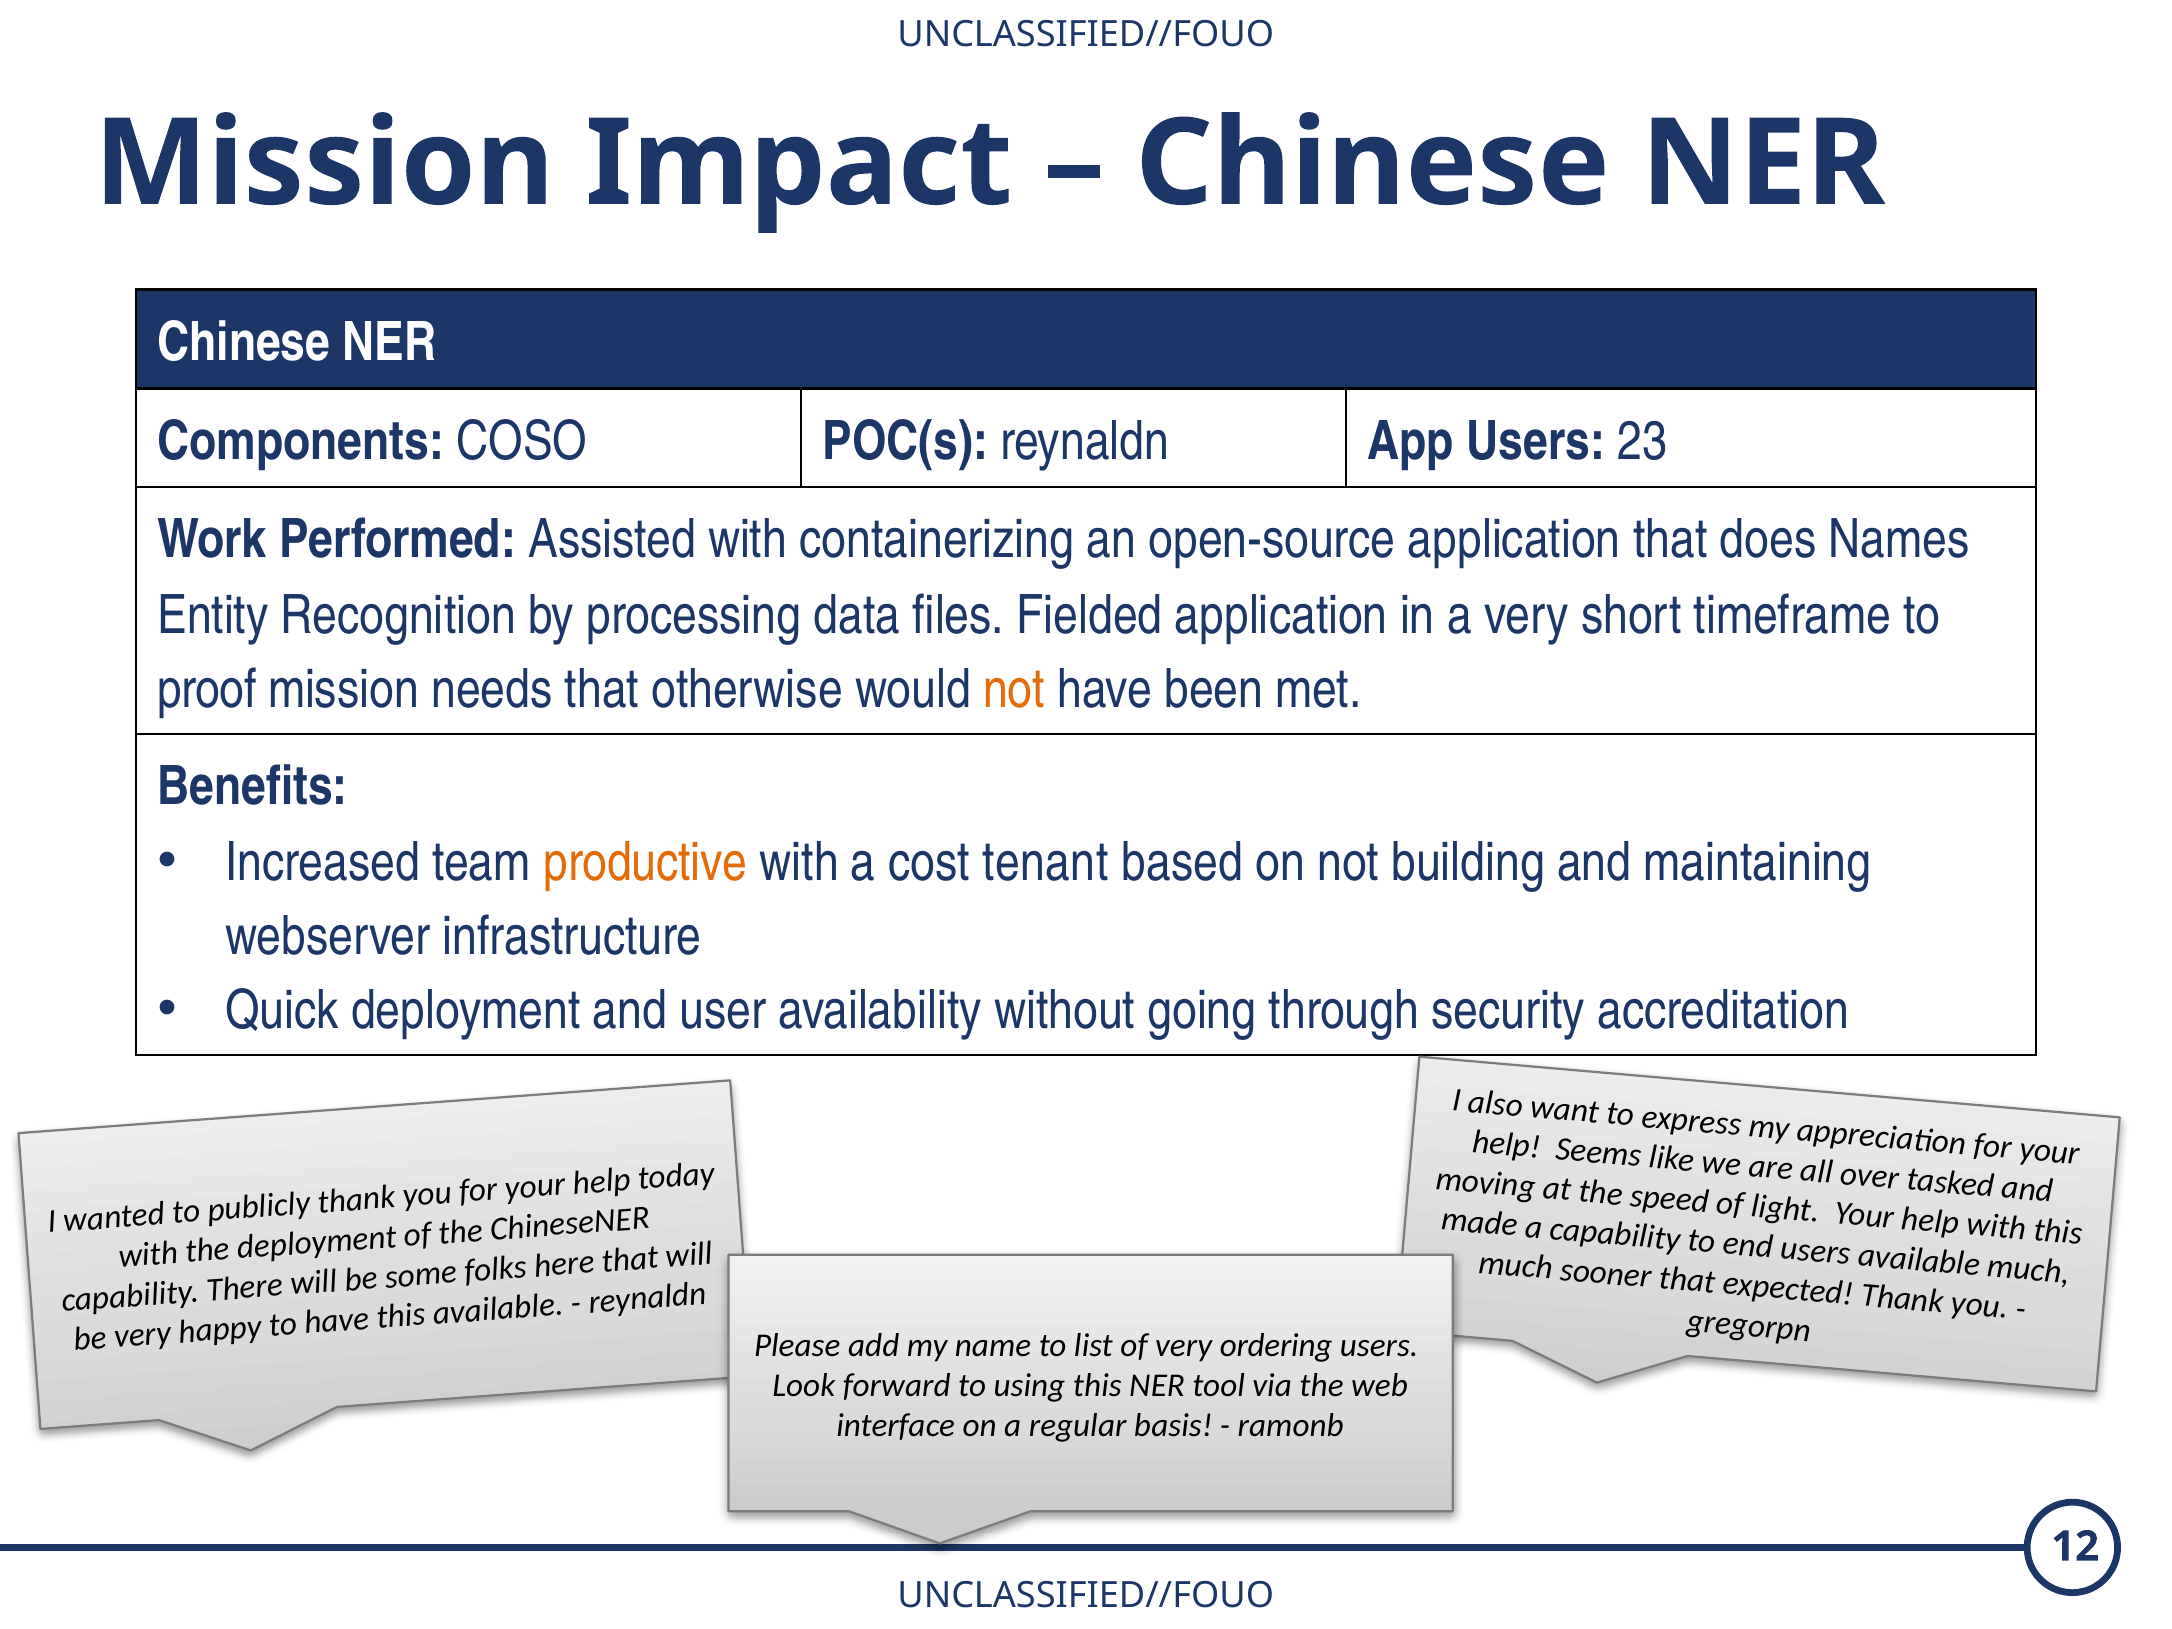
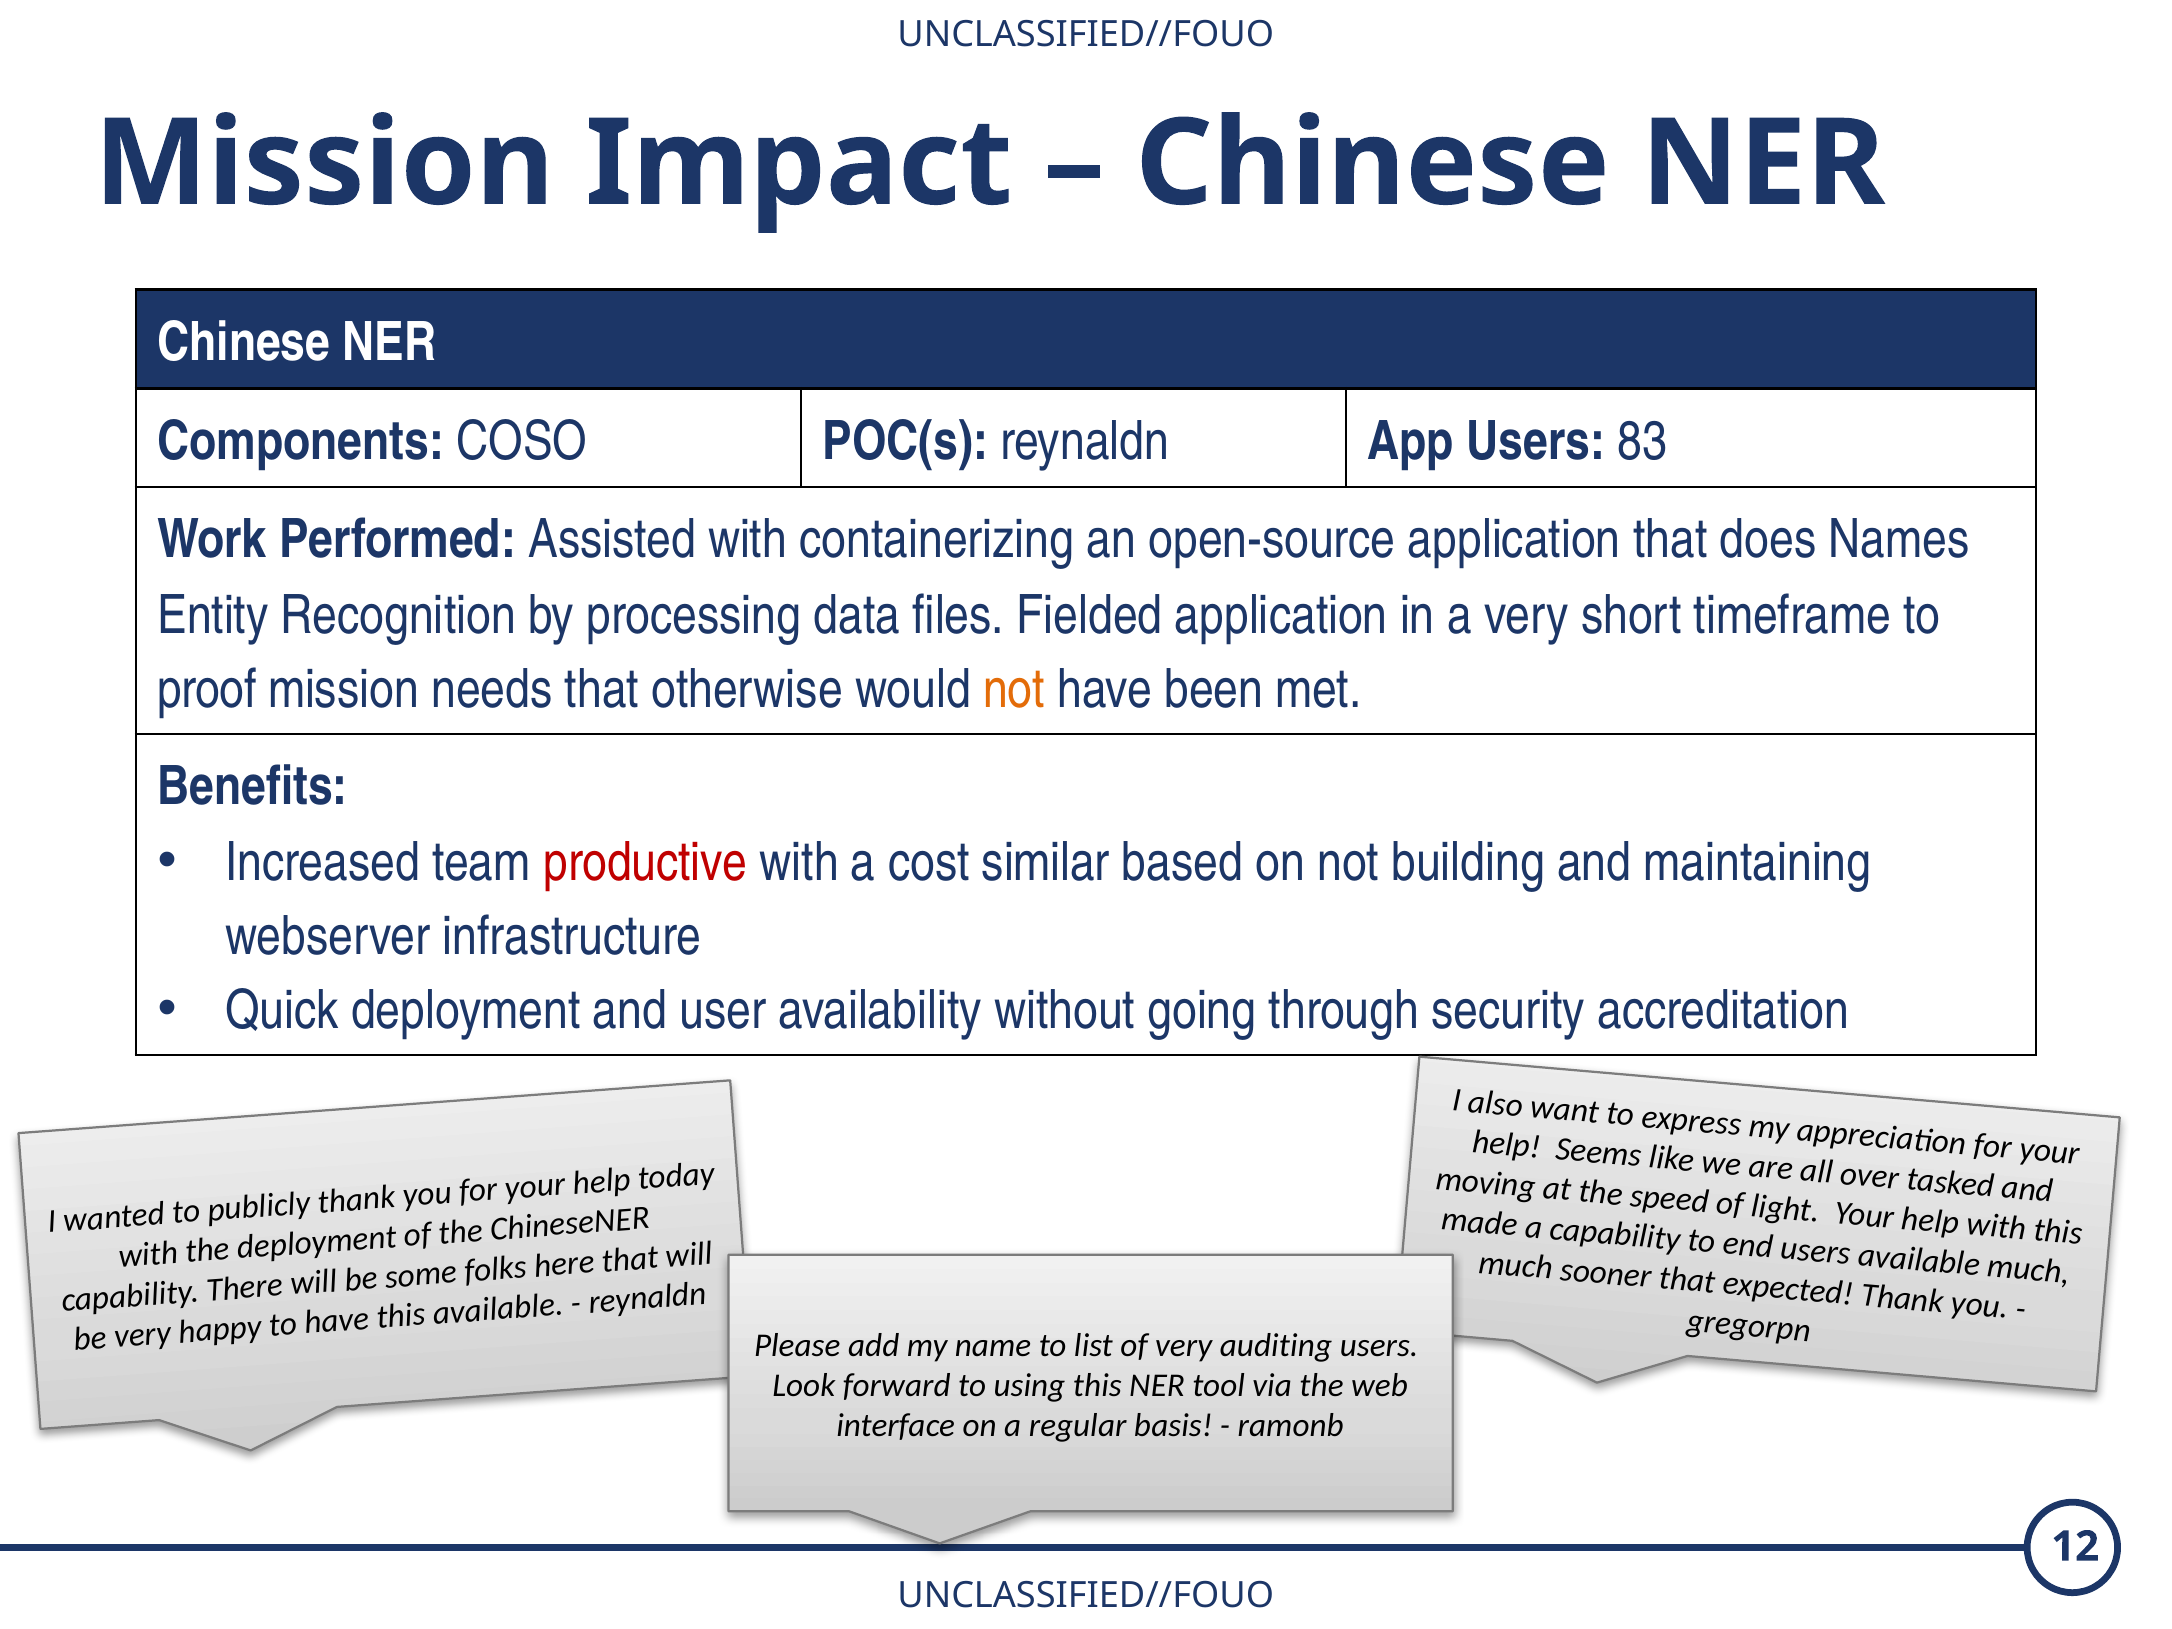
23: 23 -> 83 (1642, 441)
productive colour: orange -> red (645, 863)
tenant: tenant -> similar (1046, 863)
ordering: ordering -> auditing (1276, 1345)
